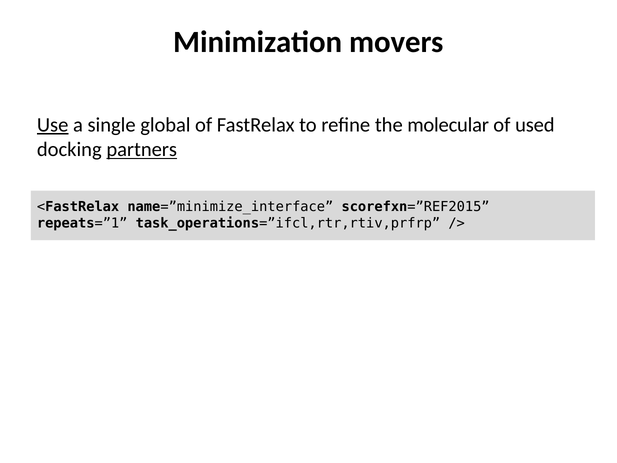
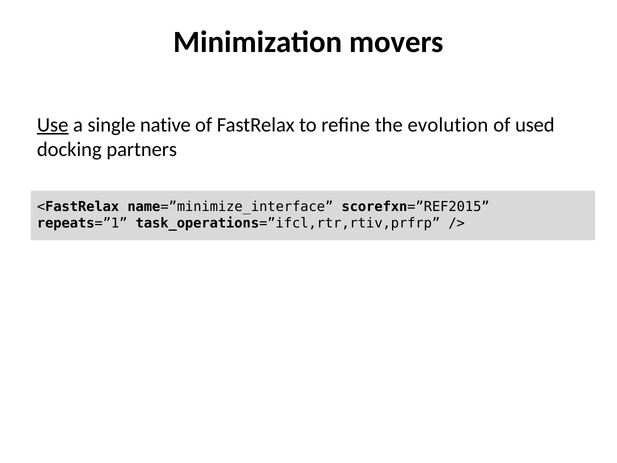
global: global -> native (165, 125)
molecular: molecular -> evolution (448, 125)
partners underline: present -> none (142, 149)
